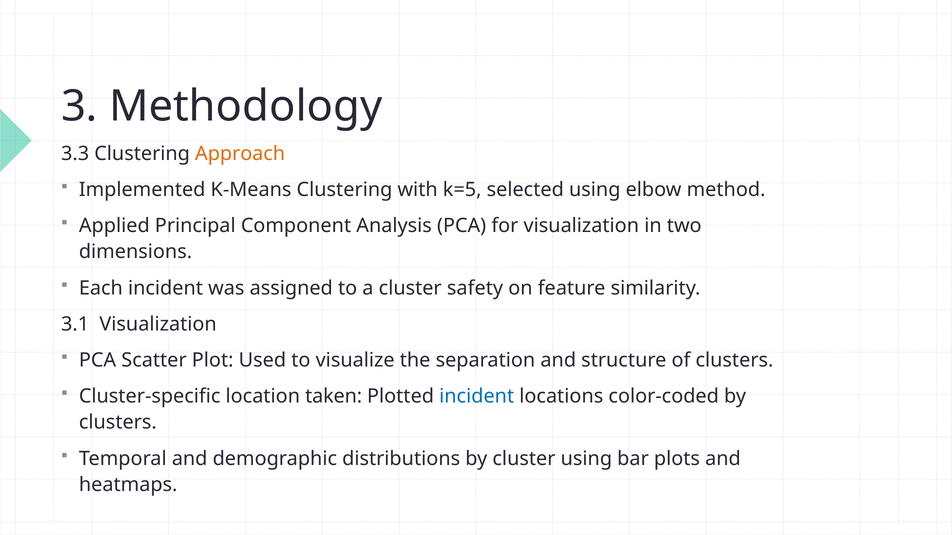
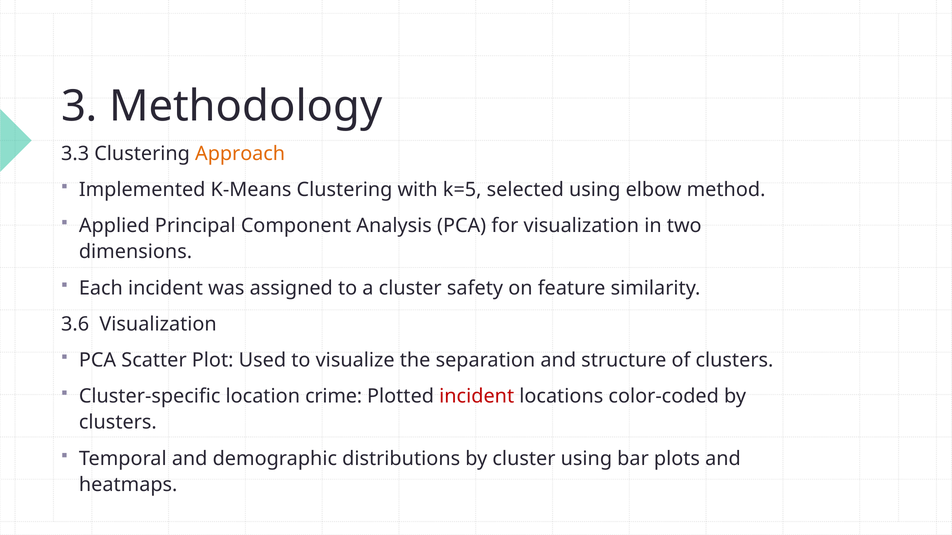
3.1: 3.1 -> 3.6 (75, 324)
taken: taken -> crime (334, 397)
incident colour: blue -> red (477, 397)
